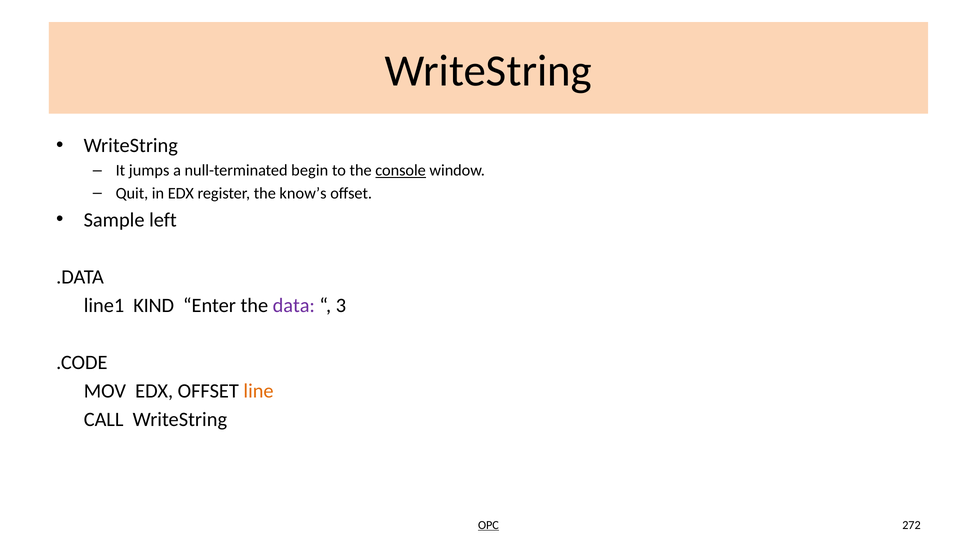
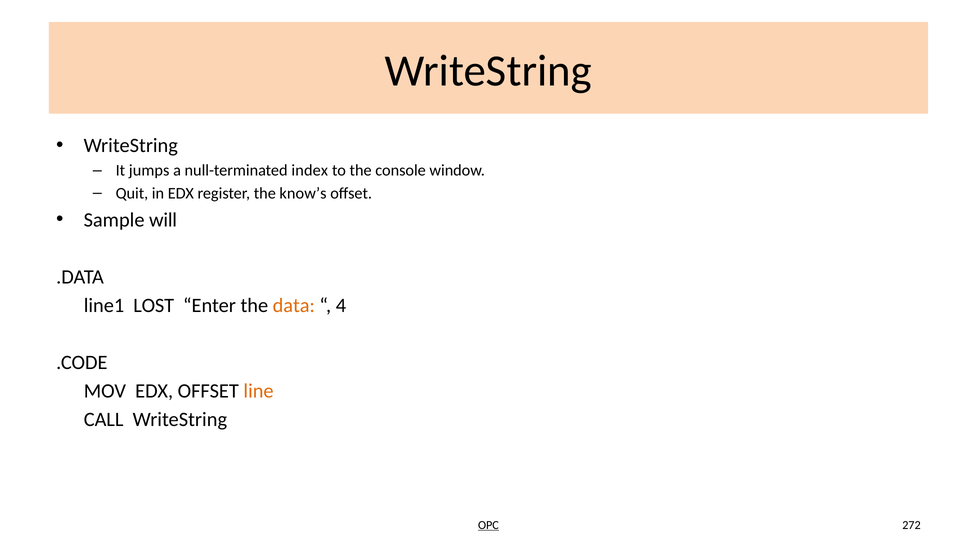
begin: begin -> index (310, 170)
console underline: present -> none (401, 170)
left: left -> will (163, 220)
KIND: KIND -> LOST (154, 305)
data colour: purple -> orange (294, 305)
3: 3 -> 4 (341, 305)
